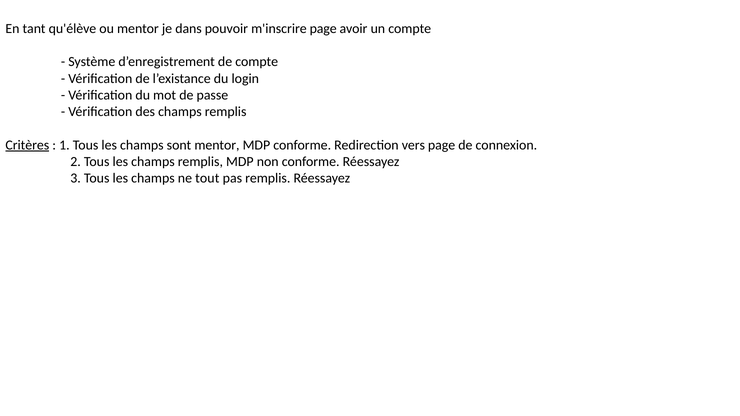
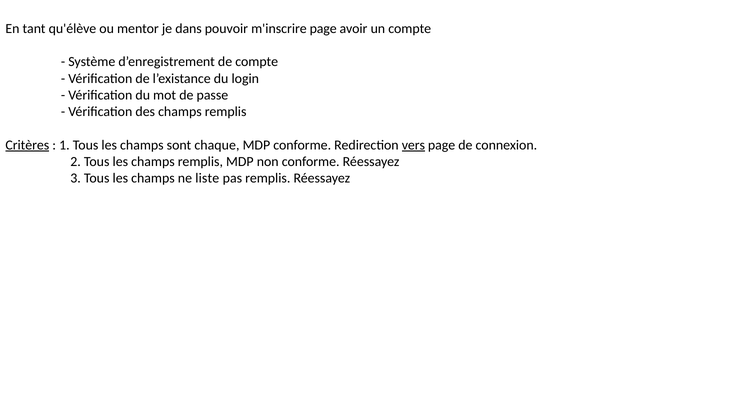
sont mentor: mentor -> chaque (217, 145)
vers underline: none -> present (413, 145)
tout: tout -> liste (207, 179)
